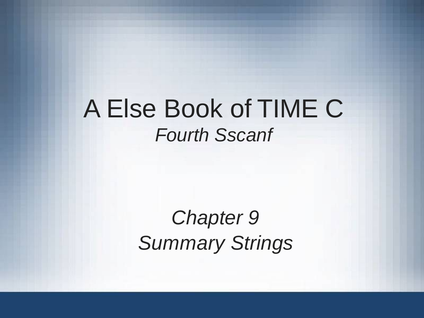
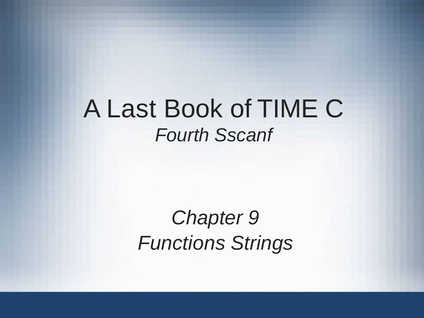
Else: Else -> Last (131, 109)
Summary: Summary -> Functions (182, 243)
